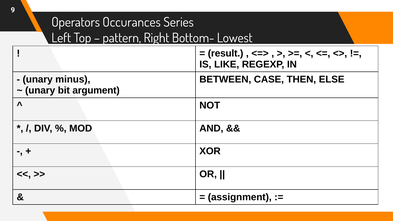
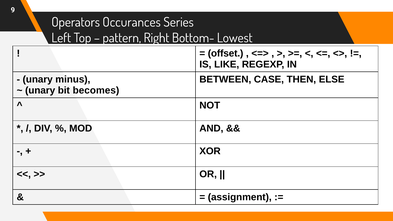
result: result -> offset (226, 53)
argument: argument -> becomes (96, 90)
